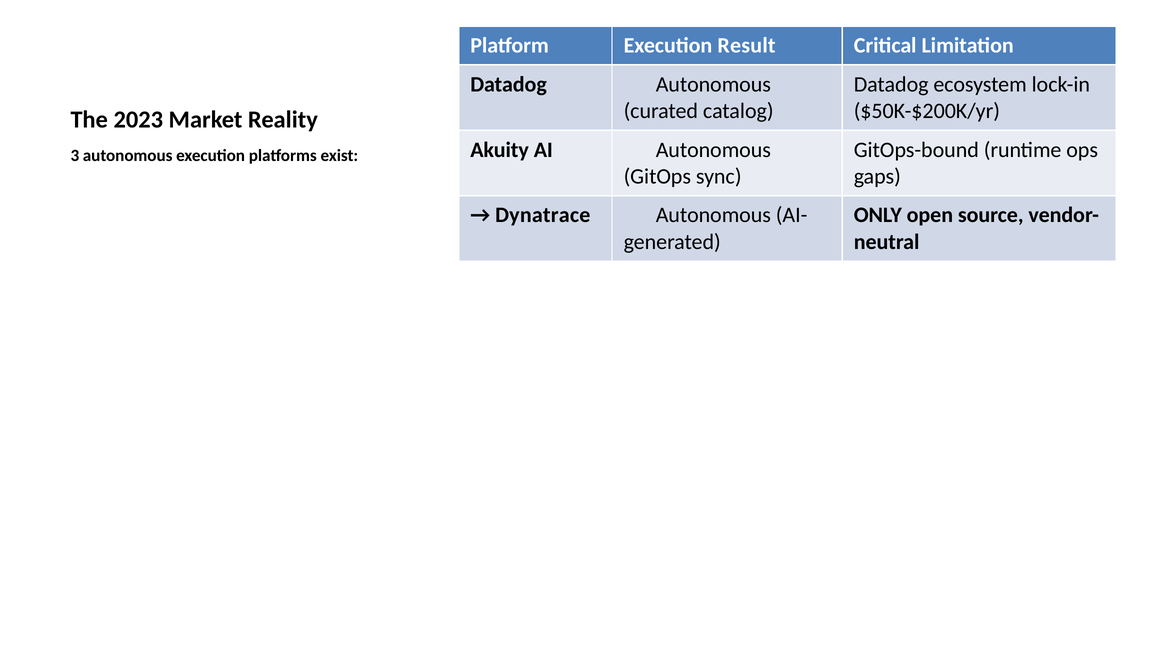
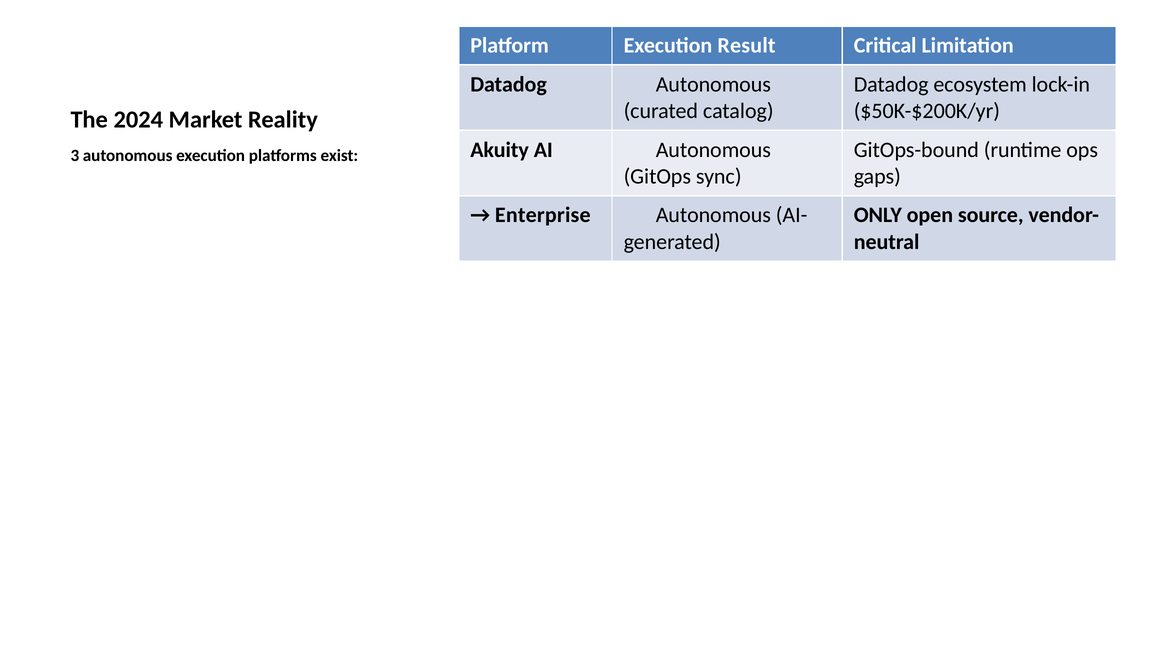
2023: 2023 -> 2024 (138, 119)
Dynatrace: Dynatrace -> Enterprise (543, 215)
